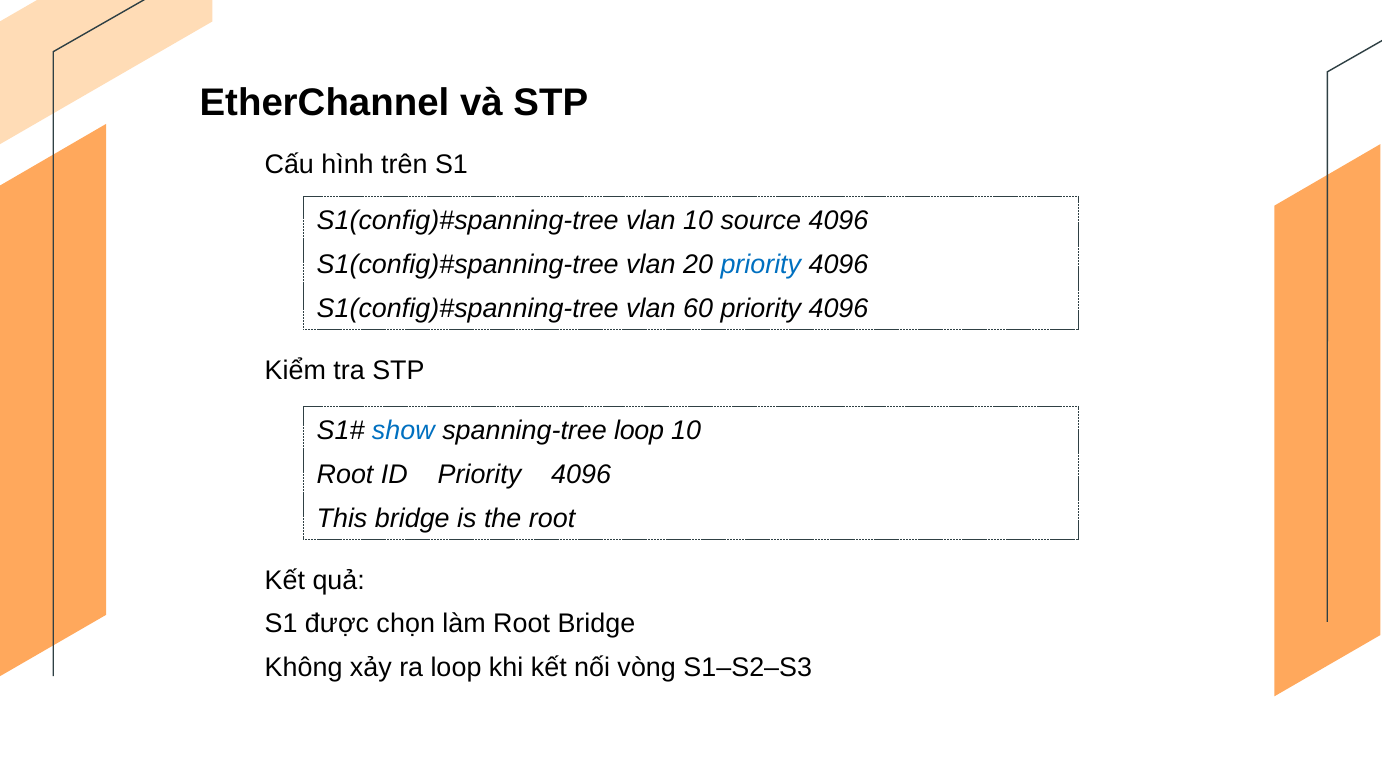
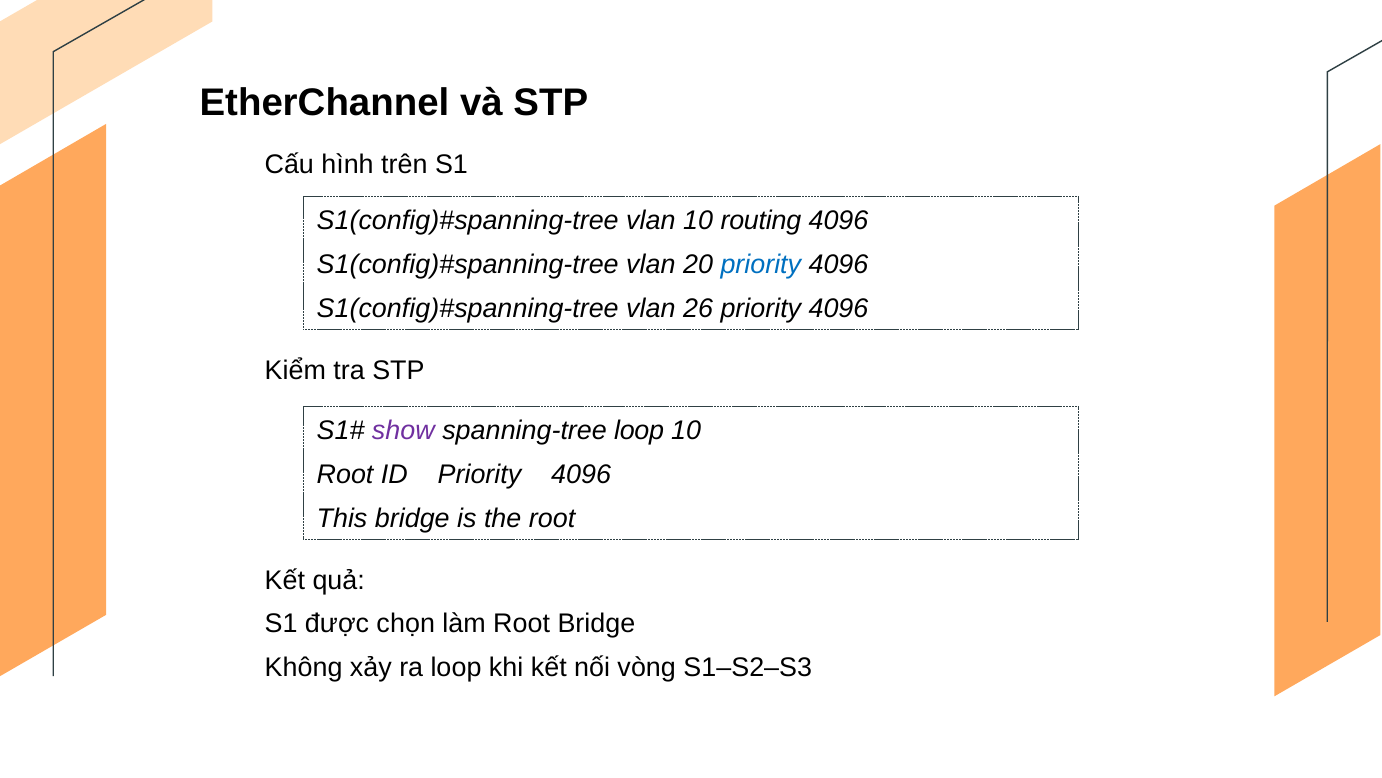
source: source -> routing (761, 221)
60: 60 -> 26 (698, 309)
show colour: blue -> purple (403, 431)
